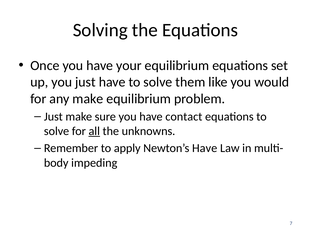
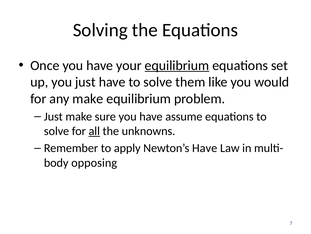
equilibrium underline: none -> present (177, 65)
contact: contact -> assume (184, 116)
impeding: impeding -> opposing (94, 162)
